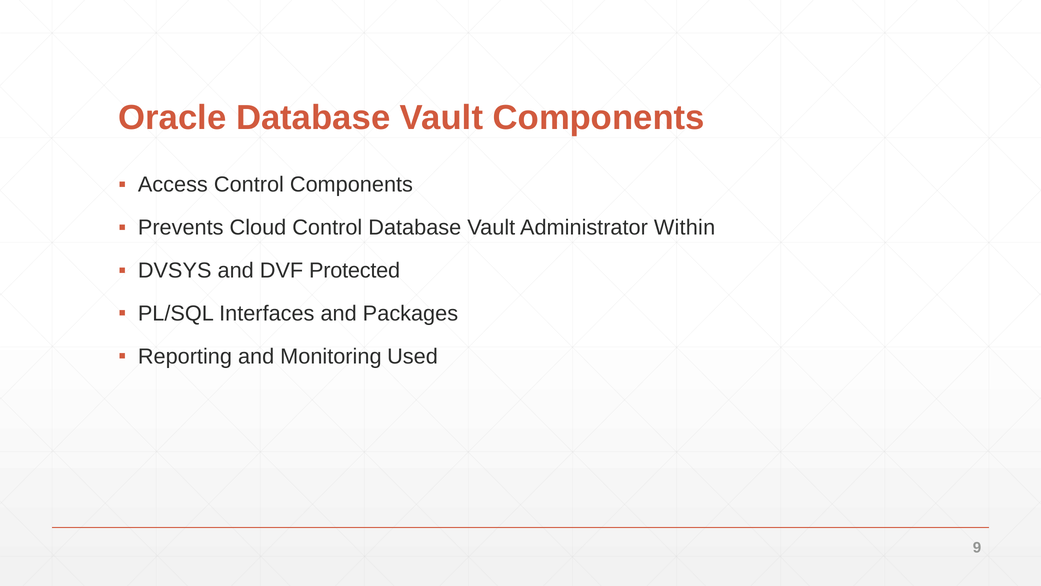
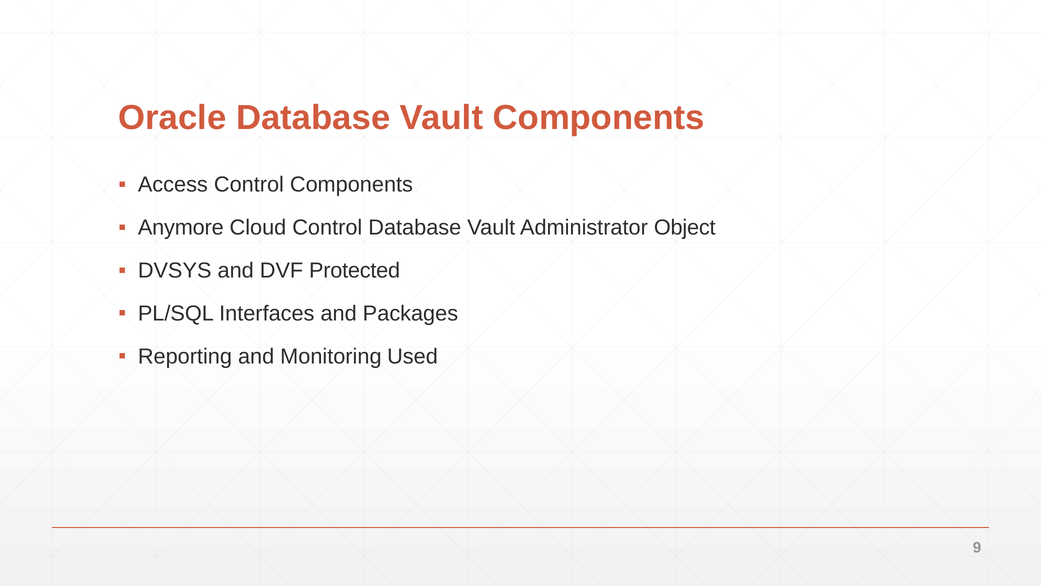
Prevents: Prevents -> Anymore (181, 228)
Within: Within -> Object (685, 228)
